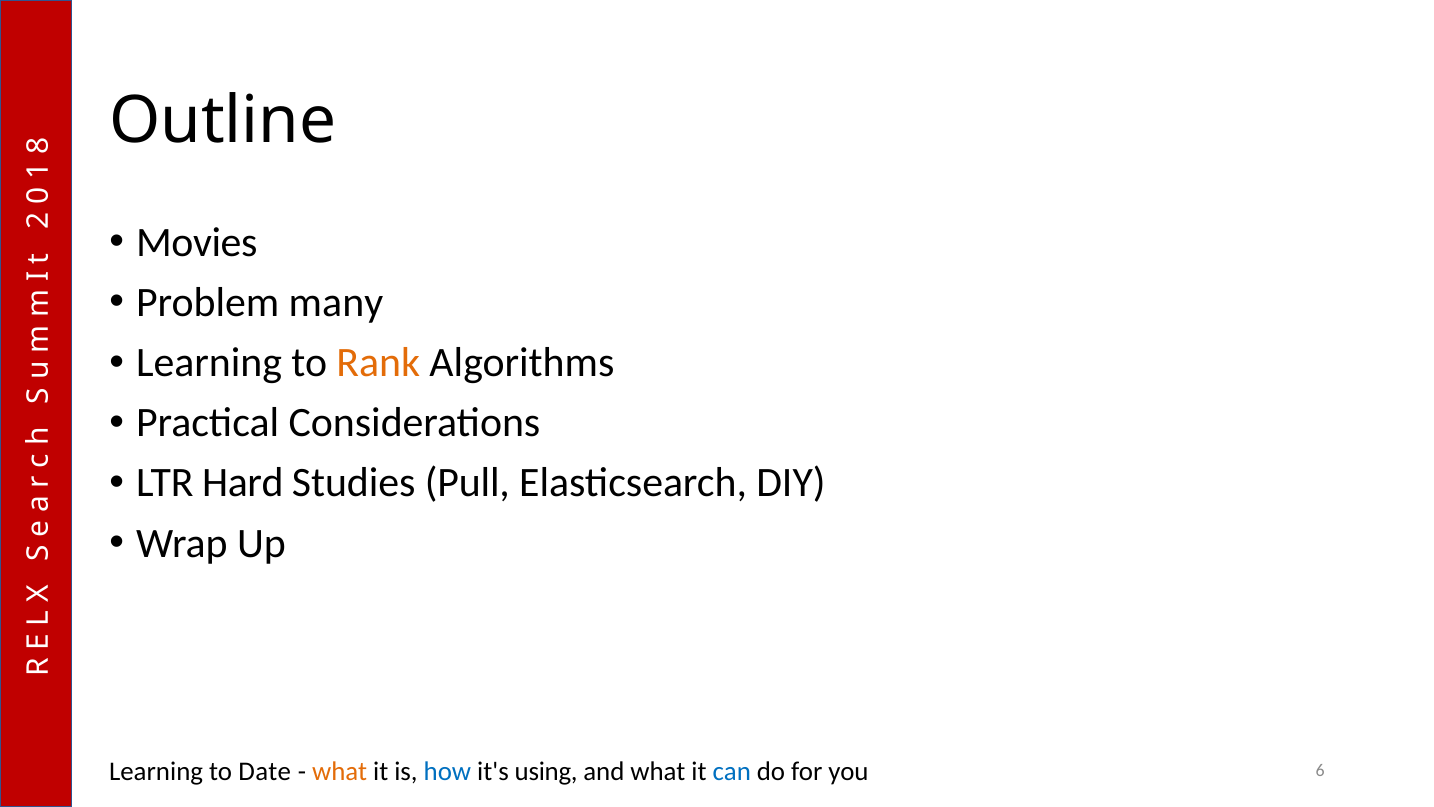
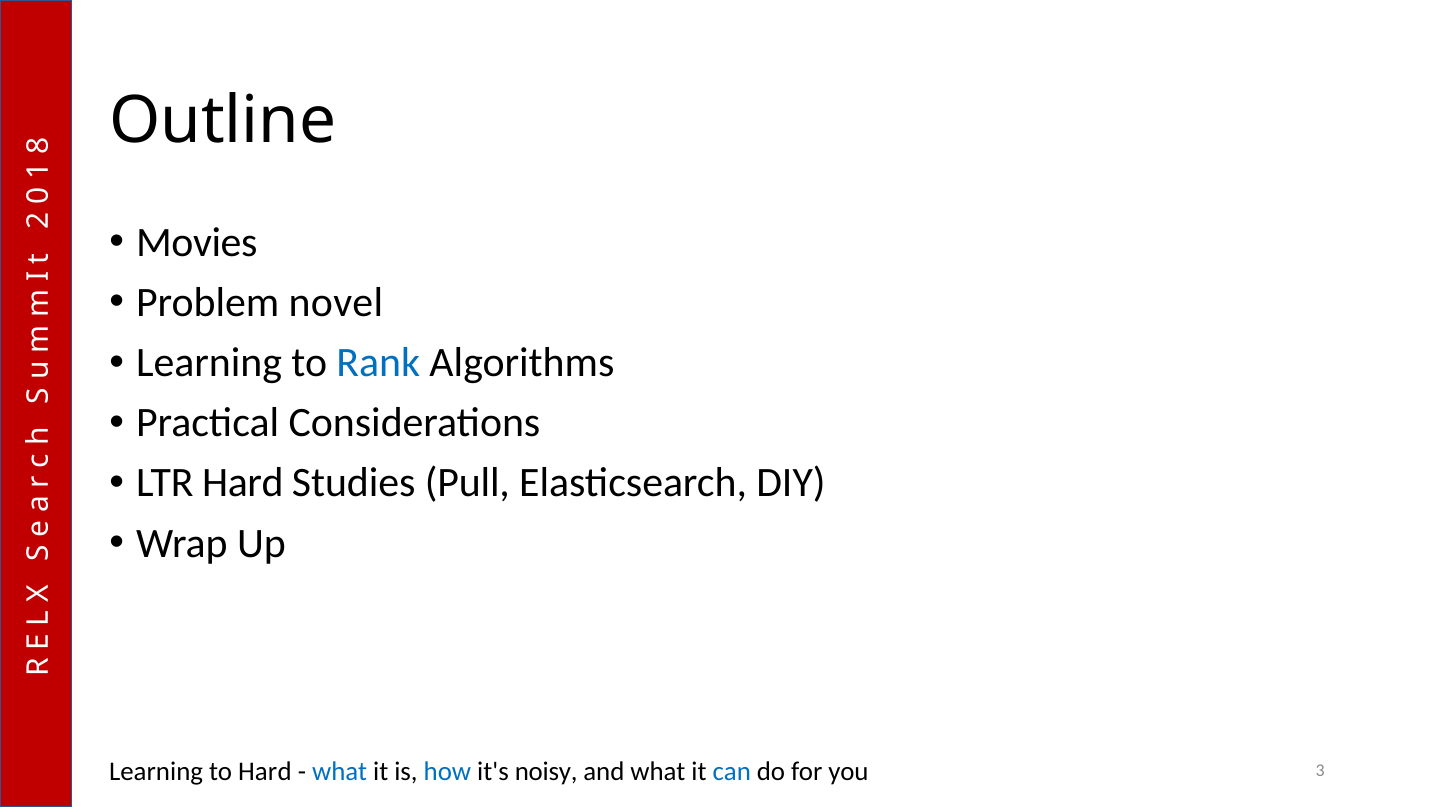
many: many -> novel (336, 303)
Rank colour: orange -> blue (378, 363)
to Date: Date -> Hard (265, 771)
what colour: orange -> blue (340, 771)
using: using -> noisy (546, 771)
6: 6 -> 3 (1320, 770)
